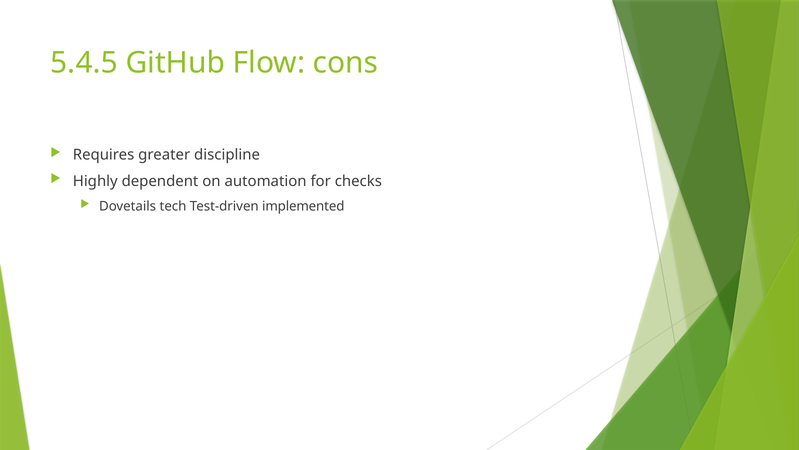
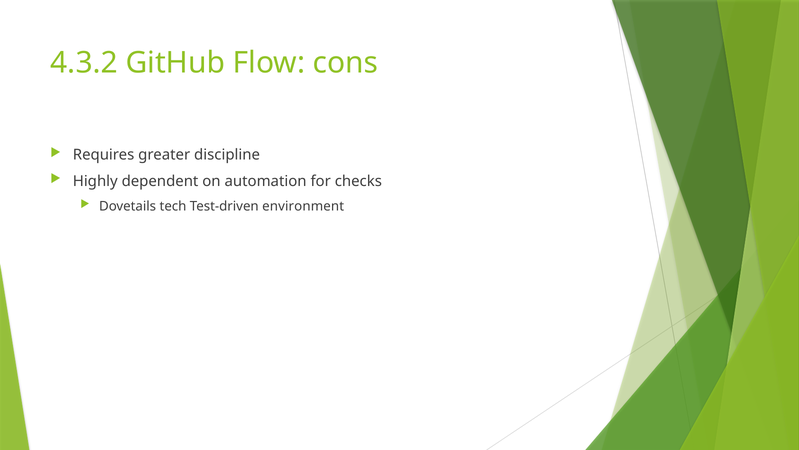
5.4.5: 5.4.5 -> 4.3.2 (84, 63)
implemented: implemented -> environment (303, 206)
